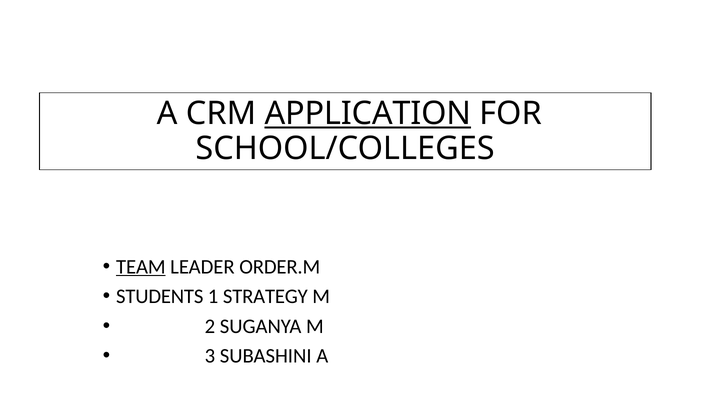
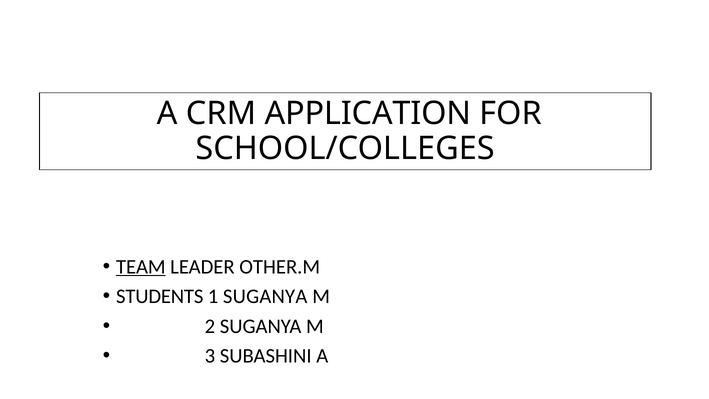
APPLICATION underline: present -> none (368, 113)
ORDER.M: ORDER.M -> OTHER.M (280, 267)
1 STRATEGY: STRATEGY -> SUGANYA (265, 296)
